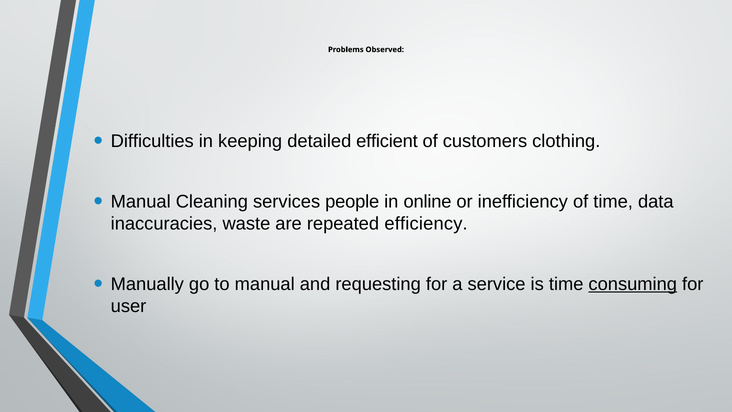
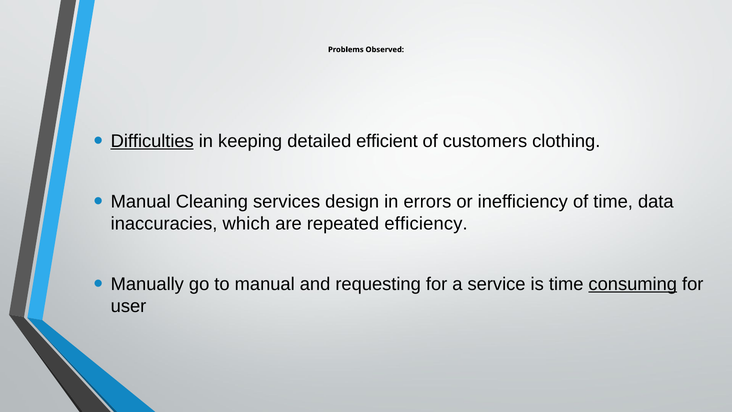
Difficulties underline: none -> present (152, 141)
people: people -> design (352, 202)
online: online -> errors (427, 202)
waste: waste -> which (246, 224)
